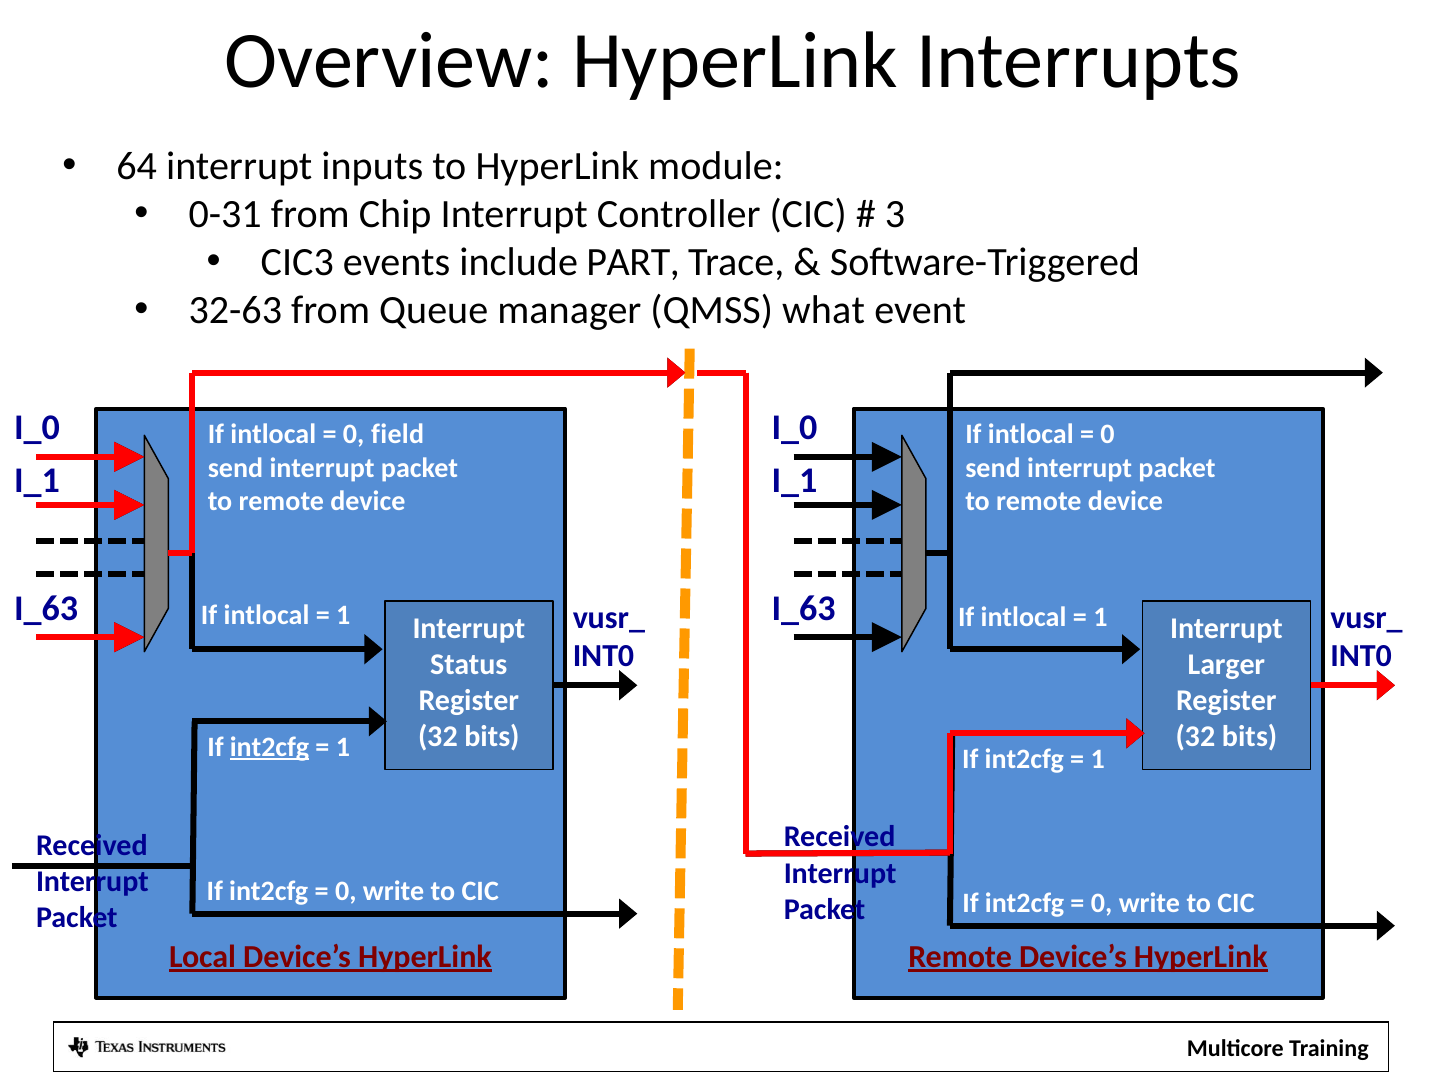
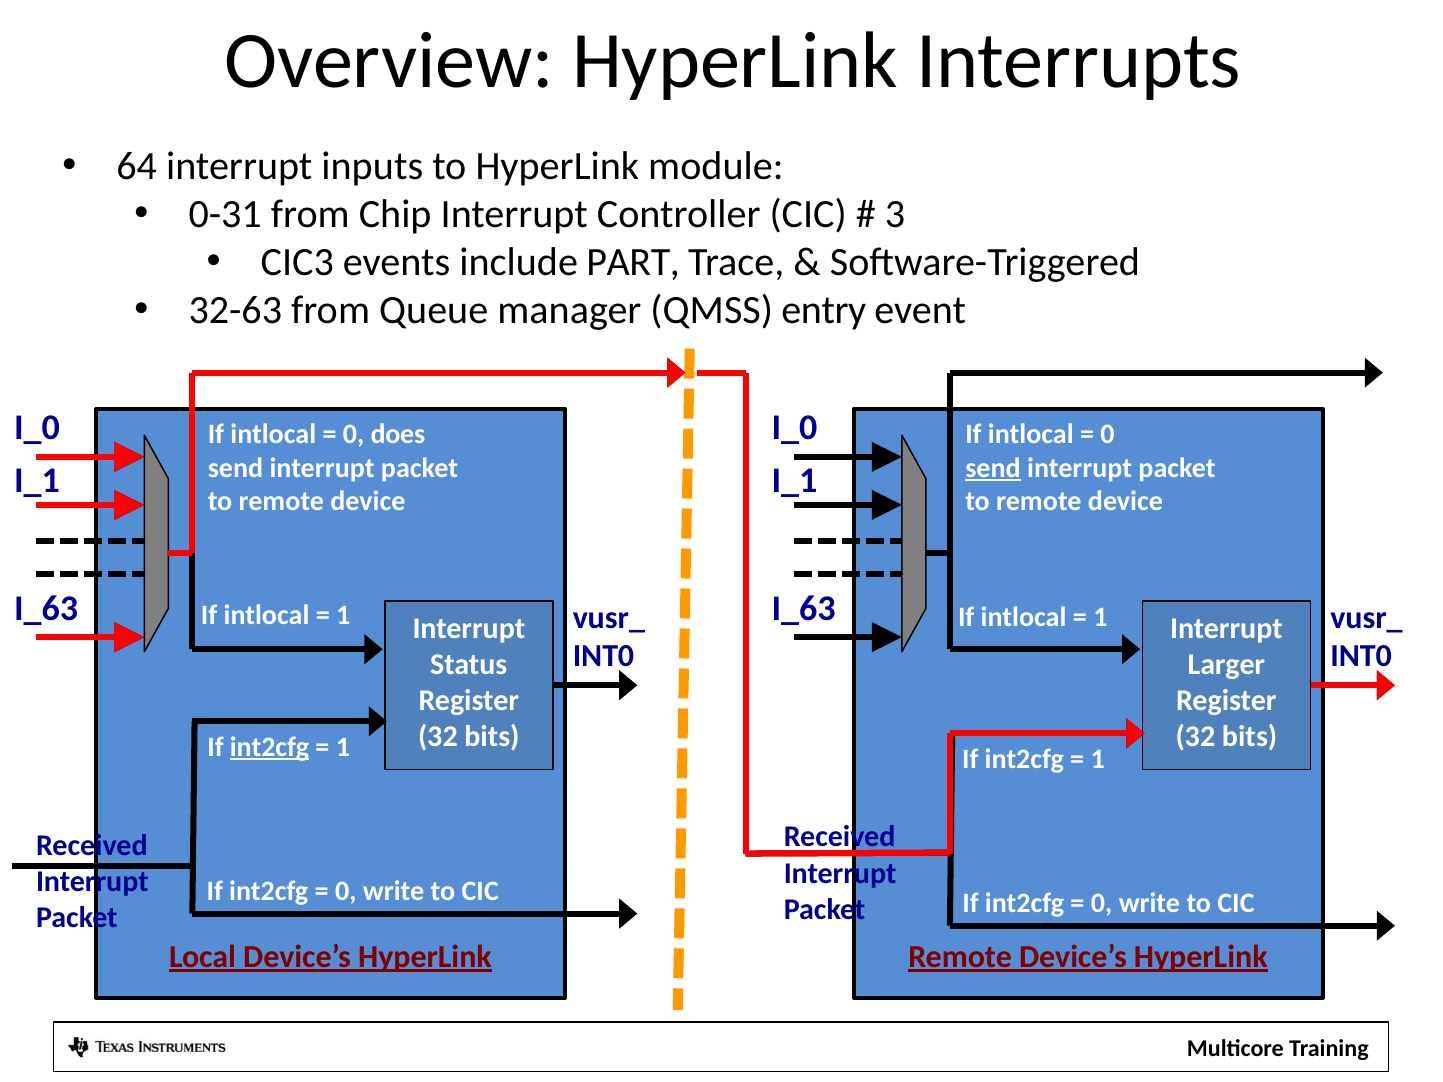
what: what -> entry (824, 311)
field: field -> does (398, 434)
send underline: none -> present (993, 468)
